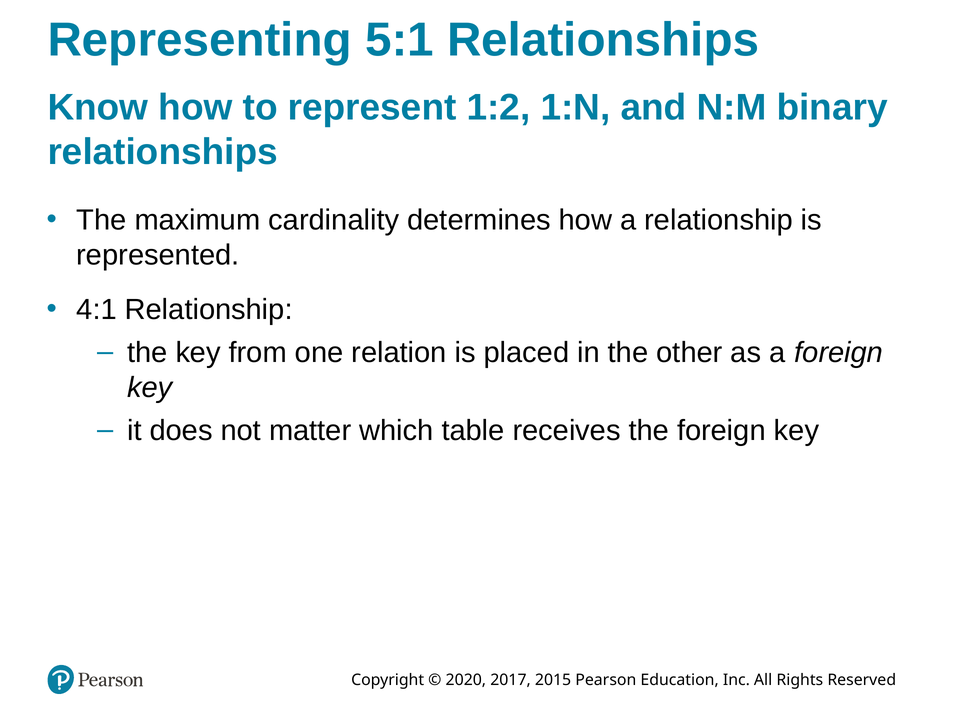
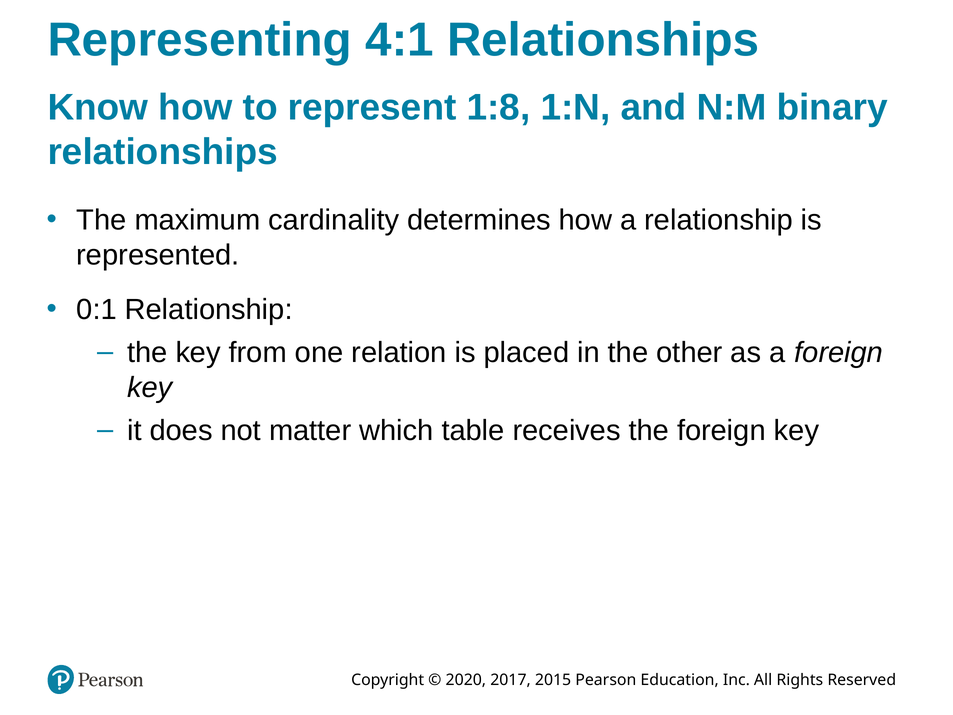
5:1: 5:1 -> 4:1 (399, 40)
1:2: 1:2 -> 1:8 (498, 107)
4:1: 4:1 -> 0:1 (97, 310)
